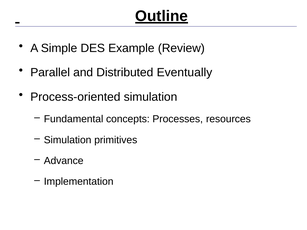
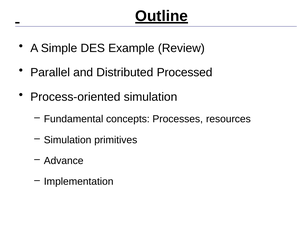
Eventually: Eventually -> Processed (185, 73)
